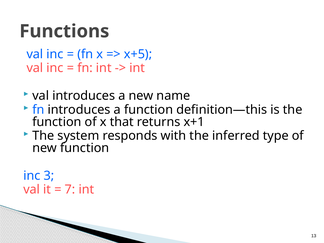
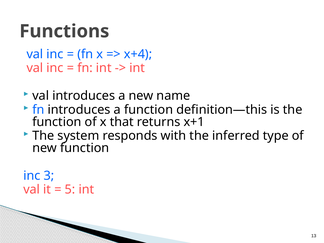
x+5: x+5 -> x+4 (138, 54)
7: 7 -> 5 (70, 190)
